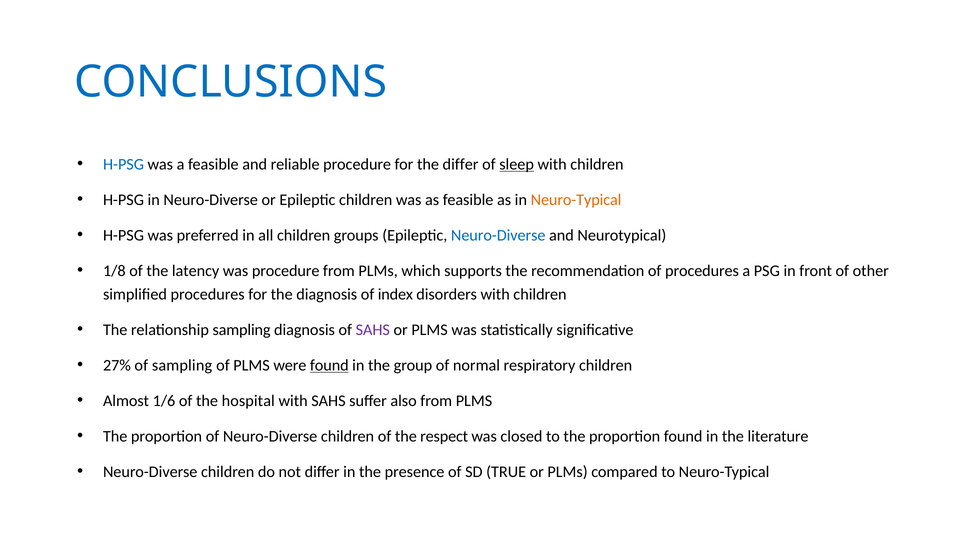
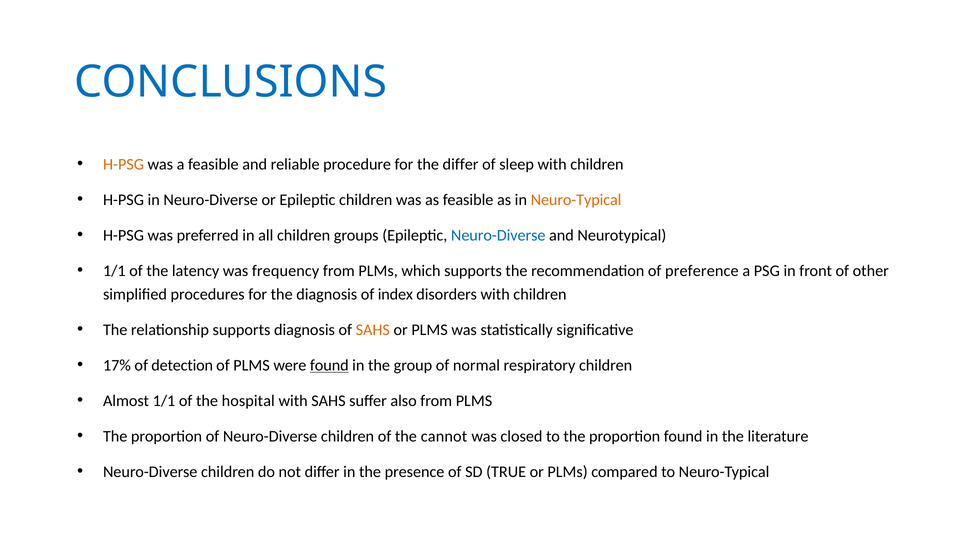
H-PSG colour: blue -> orange (124, 164)
sleep underline: present -> none (517, 164)
1/8: 1/8 -> 1/1 (114, 271)
was procedure: procedure -> frequency (286, 271)
of procedures: procedures -> preference (702, 271)
relationship sampling: sampling -> supports (241, 330)
SAHS colour: purple -> orange (373, 330)
27%: 27% -> 17% (117, 365)
of sampling: sampling -> detection (182, 365)
Almost 1/6: 1/6 -> 1/1 (164, 401)
respect: respect -> cannot (444, 436)
